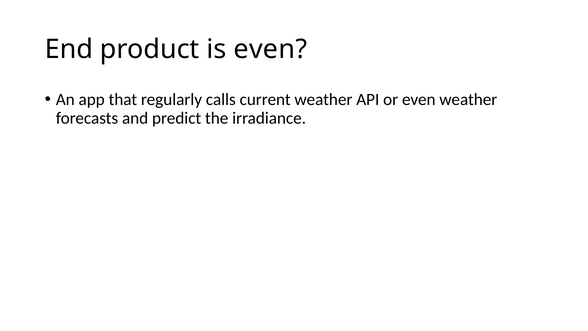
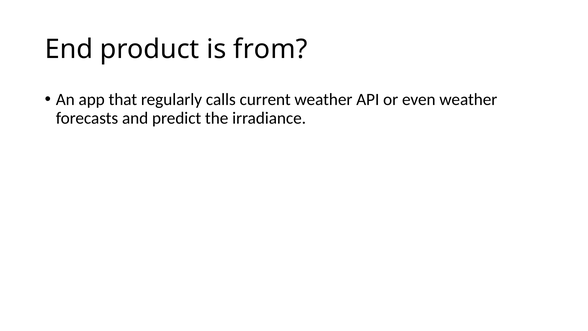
is even: even -> from (270, 49)
